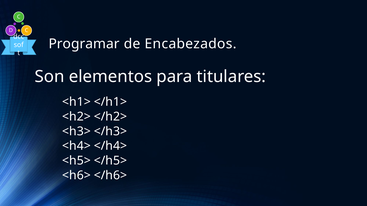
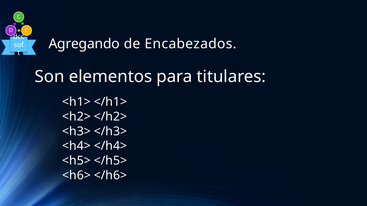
Programar: Programar -> Agregando (84, 44)
